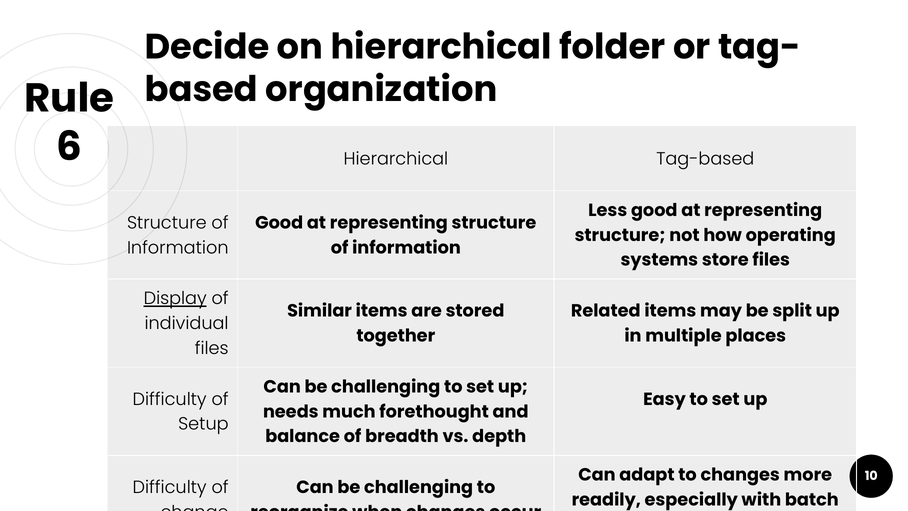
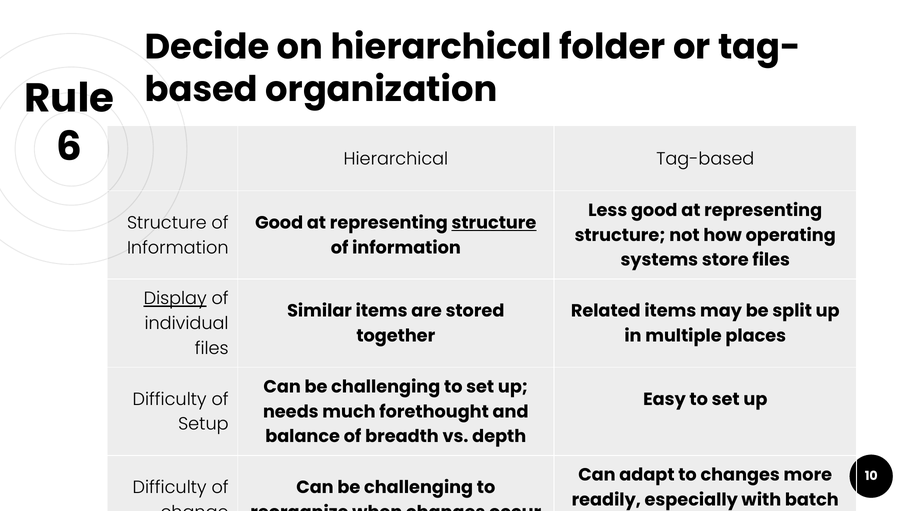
structure underline: none -> present (494, 223)
